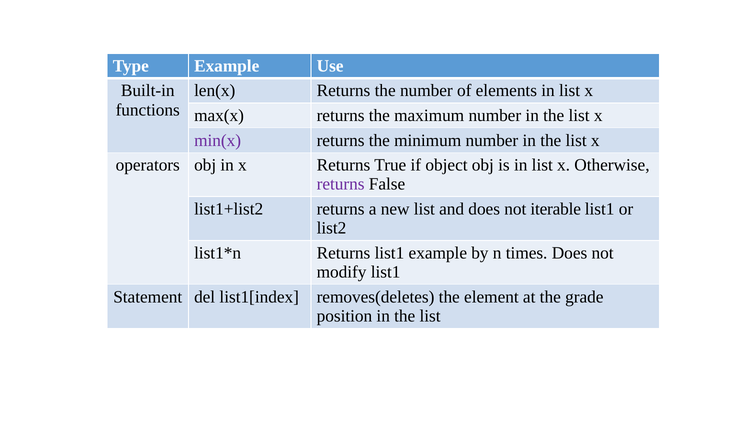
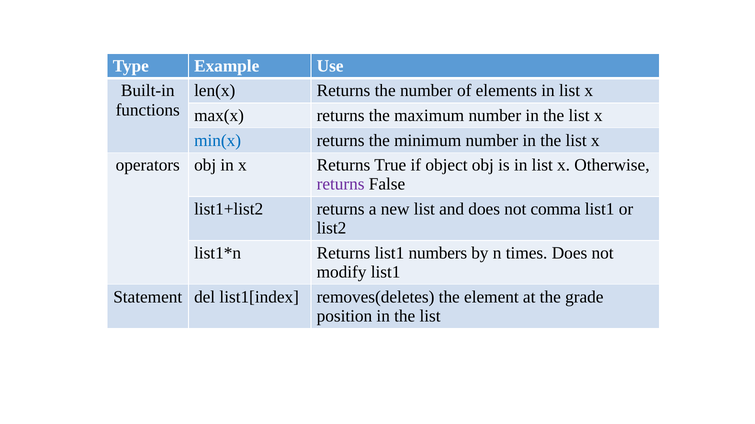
min(x colour: purple -> blue (218, 141)
iterable: iterable -> comma (556, 209)
list1 example: example -> numbers (438, 253)
